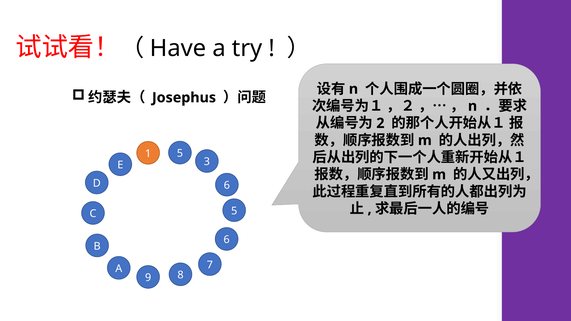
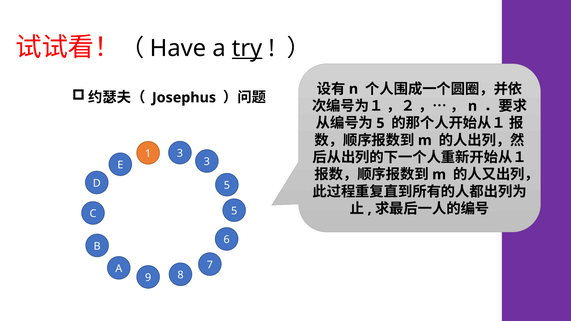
try underline: none -> present (247, 48)
2: 2 -> 5 (380, 123)
1 5: 5 -> 3 (180, 153)
D 6: 6 -> 5 (227, 186)
